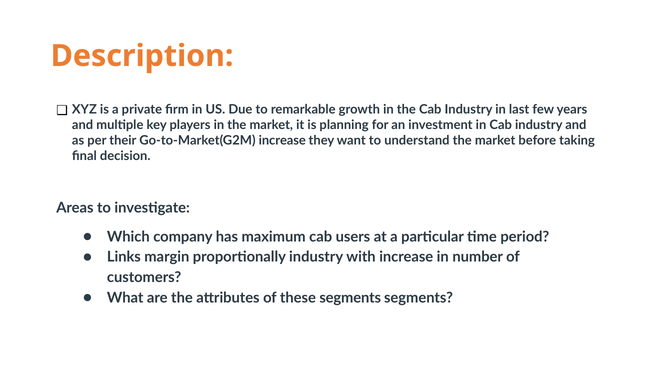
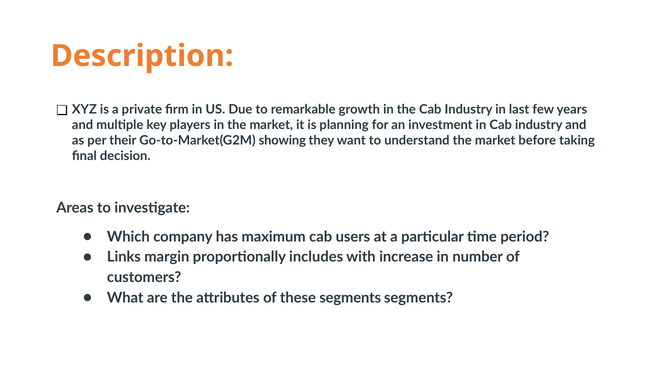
Go-to-Market(G2M increase: increase -> showing (282, 140)
proportionally industry: industry -> includes (316, 257)
